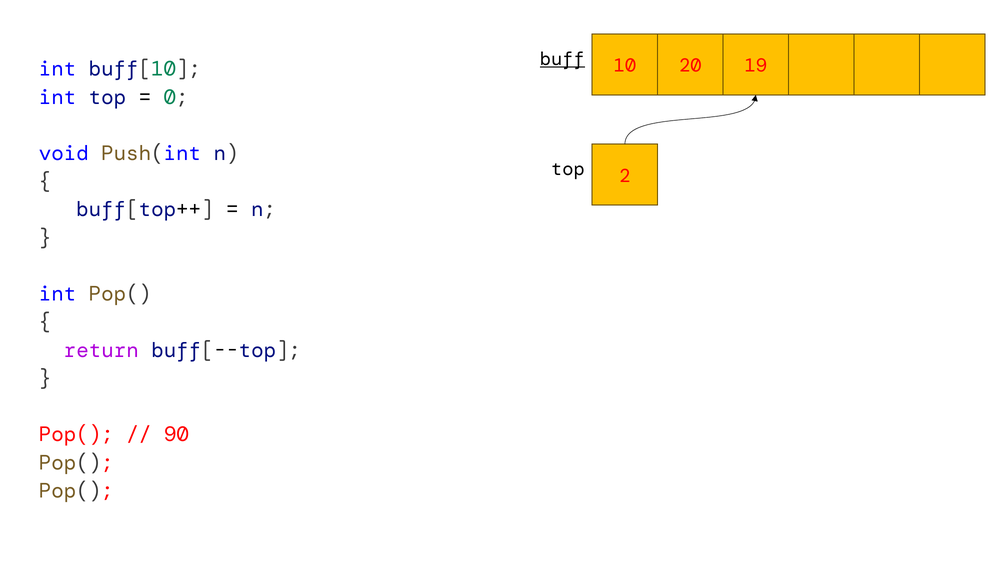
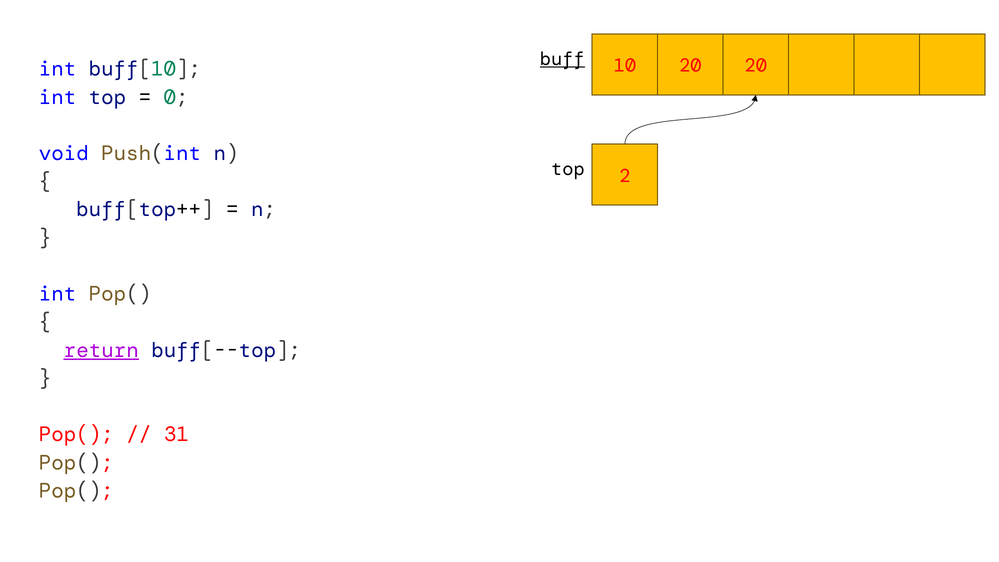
20 19: 19 -> 20 (756, 66)
return underline: none -> present (101, 350)
90: 90 -> 31 (176, 434)
